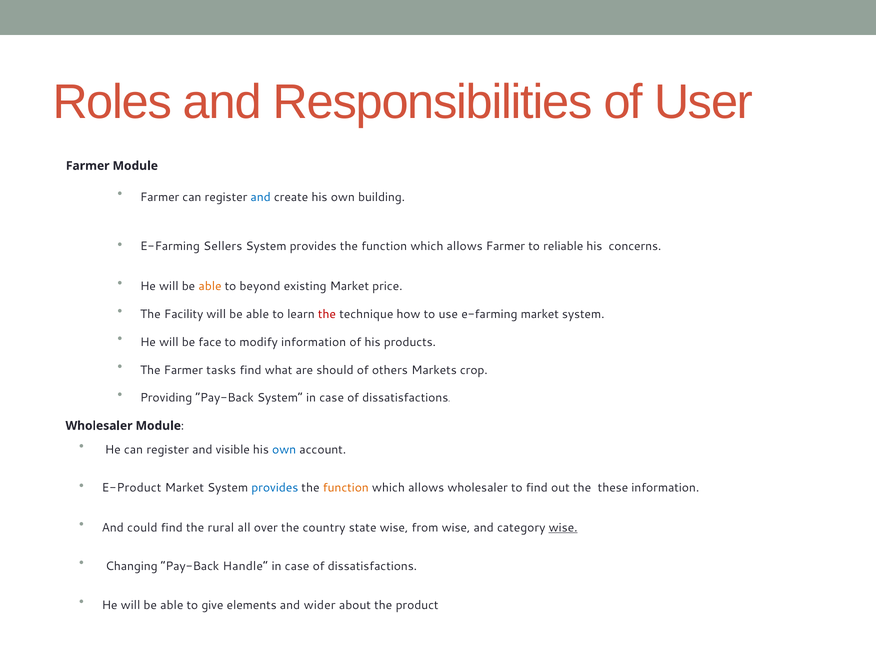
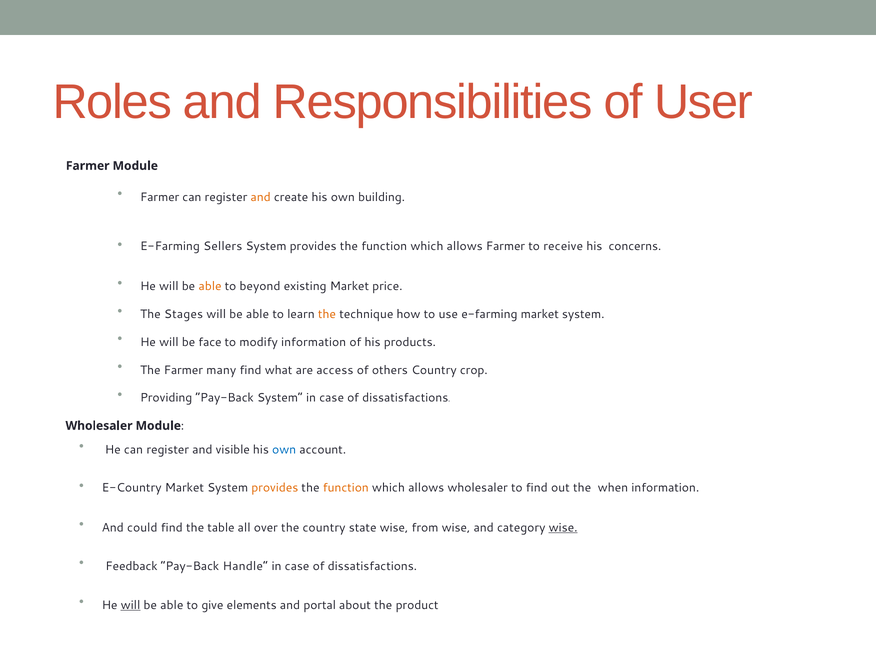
and colour: blue -> orange (261, 197)
reliable: reliable -> receive (563, 246)
Facility: Facility -> Stages (184, 314)
the colour: red -> orange (327, 314)
tasks: tasks -> many (221, 370)
should: should -> access (335, 370)
others Markets: Markets -> Country (434, 370)
E-Product: E-Product -> E-Country (132, 488)
provides colour: blue -> orange (275, 488)
these: these -> when (613, 488)
rural: rural -> table (221, 528)
Changing: Changing -> Feedback (132, 566)
will underline: none -> present (131, 605)
wider: wider -> portal (320, 605)
